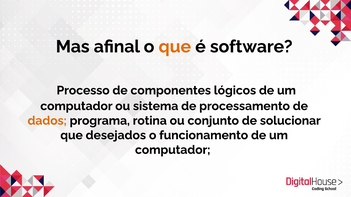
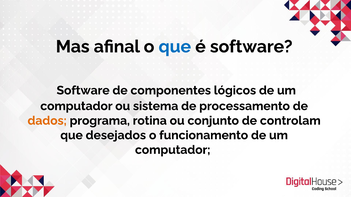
que colour: orange -> blue (175, 47)
Processo: Processo -> Software (83, 91)
solucionar: solucionar -> controlam (290, 121)
